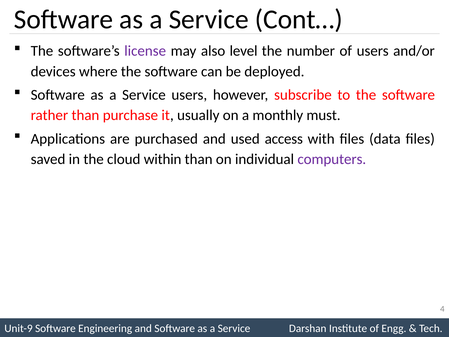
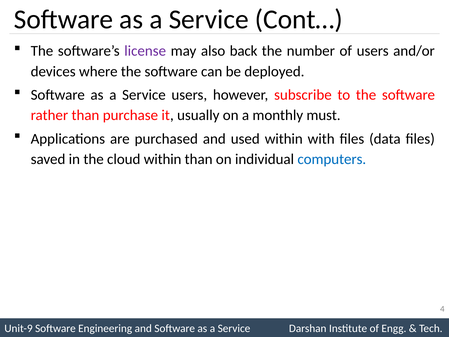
level: level -> back (244, 51)
used access: access -> within (284, 139)
computers colour: purple -> blue (332, 159)
